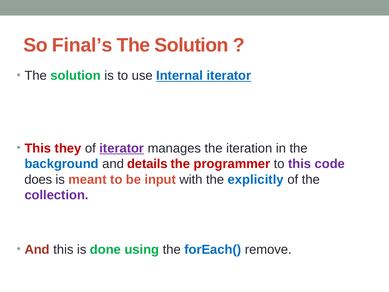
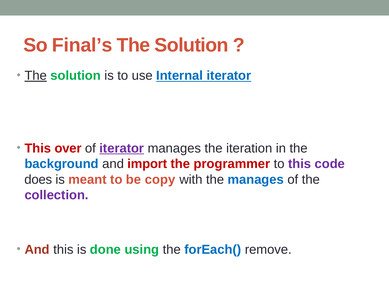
The underline: none -> present (36, 76)
they: they -> over (68, 148)
details: details -> import (147, 164)
input: input -> copy (160, 179)
the explicitly: explicitly -> manages (256, 179)
